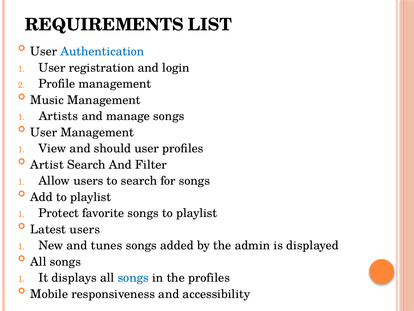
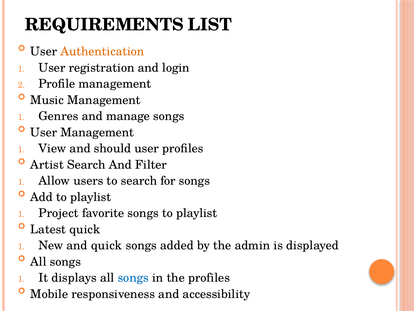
Authentication colour: blue -> orange (102, 52)
Artists: Artists -> Genres (58, 116)
Protect: Protect -> Project (59, 213)
Latest users: users -> quick (85, 229)
and tunes: tunes -> quick (107, 245)
